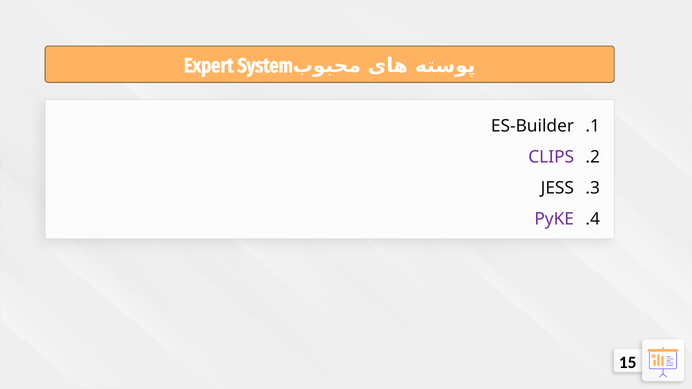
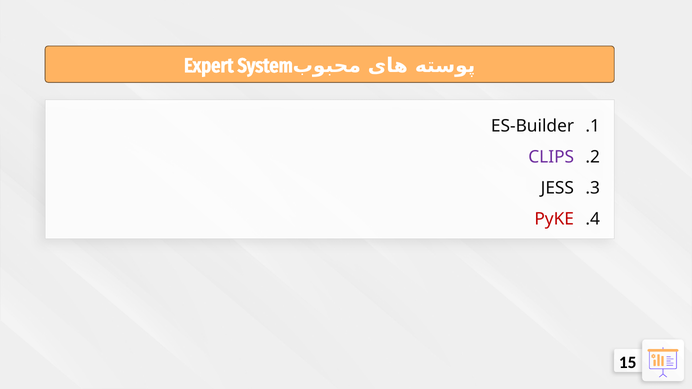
PyKE colour: purple -> red (554, 219)
